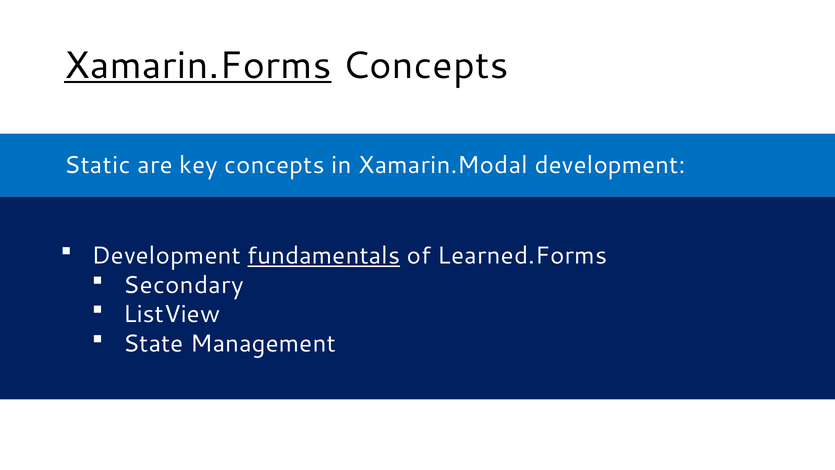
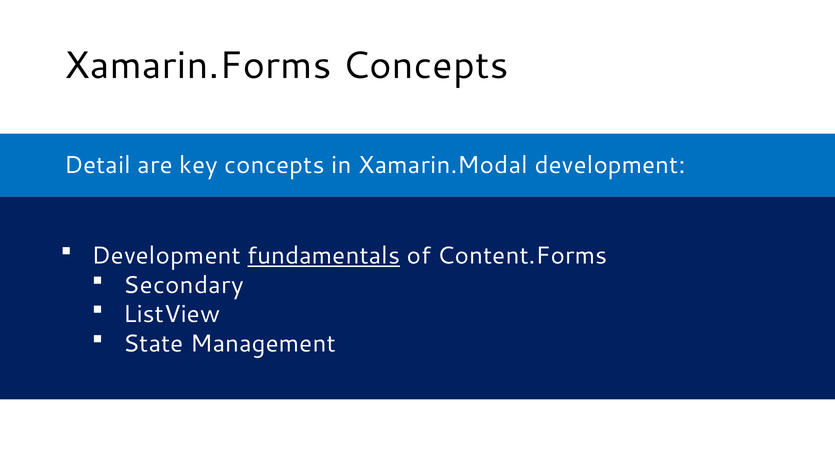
Xamarin.Forms underline: present -> none (198, 66)
Static: Static -> Detail (97, 165)
Learned.Forms: Learned.Forms -> Content.Forms (522, 256)
